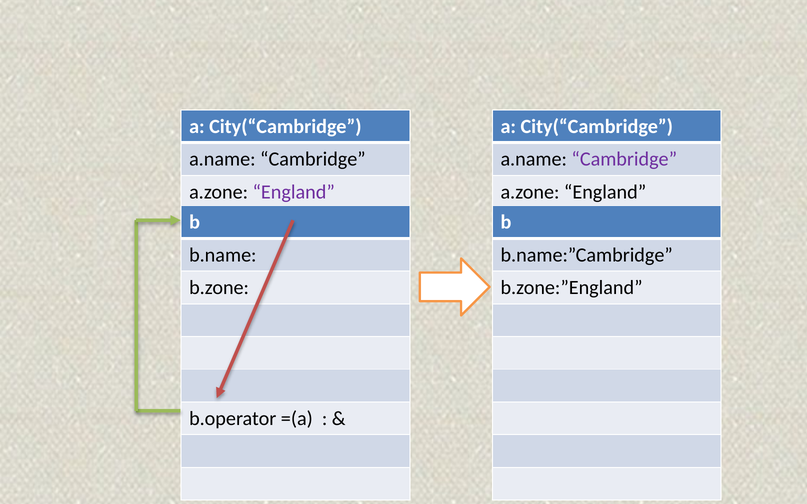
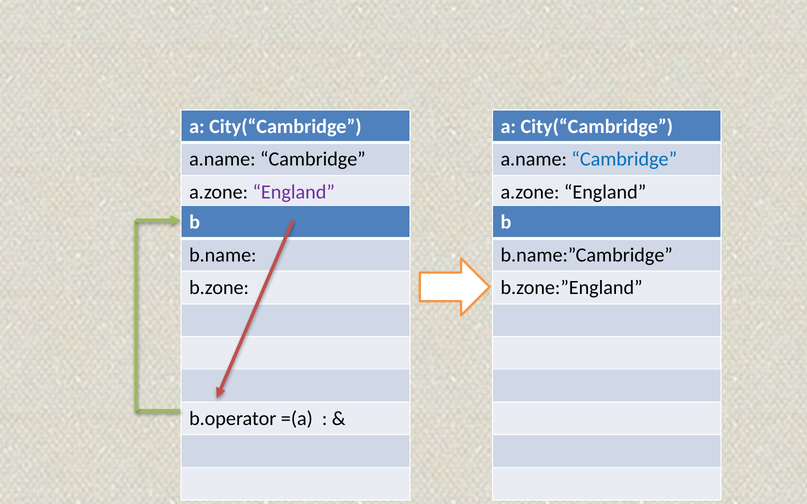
Cambridge colour: purple -> blue (624, 159)
